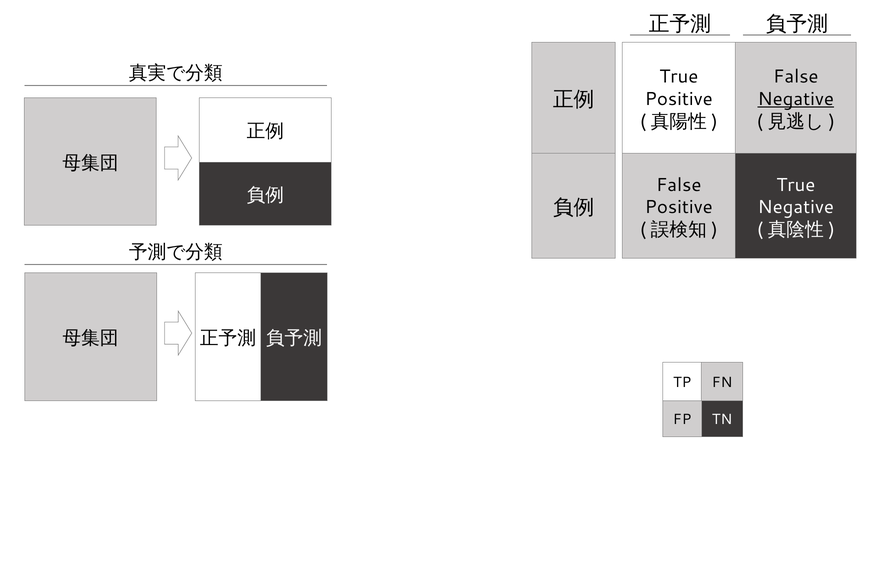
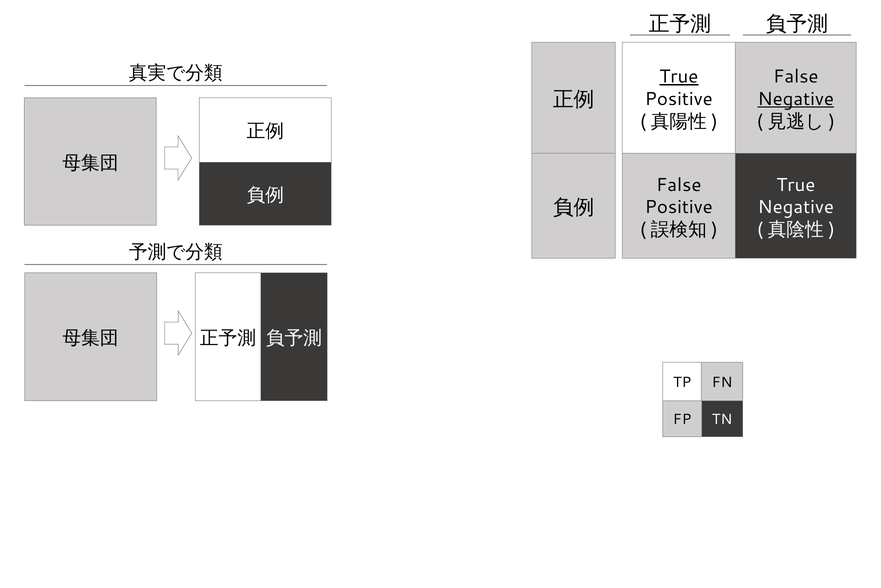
True underline: none -> present (679, 77)
